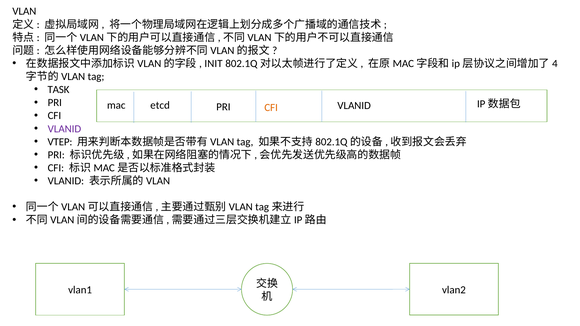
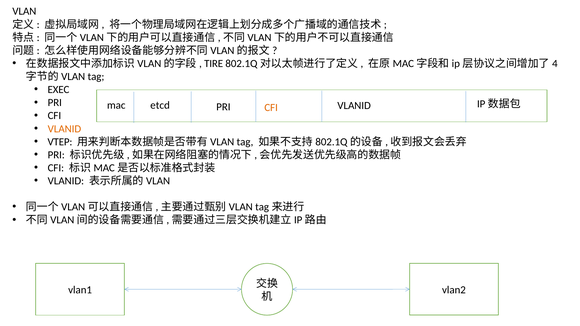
INIT: INIT -> TIRE (214, 64)
TASK: TASK -> EXEC (58, 90)
VLANID colour: purple -> orange (64, 129)
